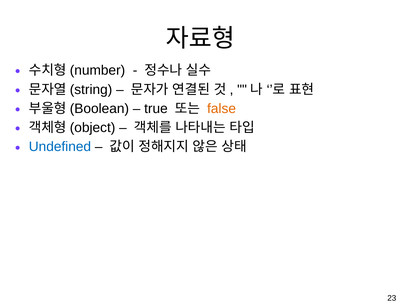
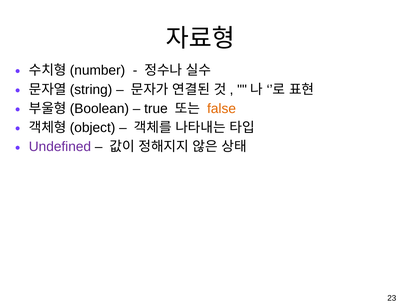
Undefined colour: blue -> purple (60, 147)
